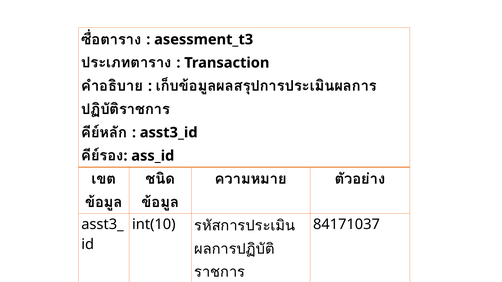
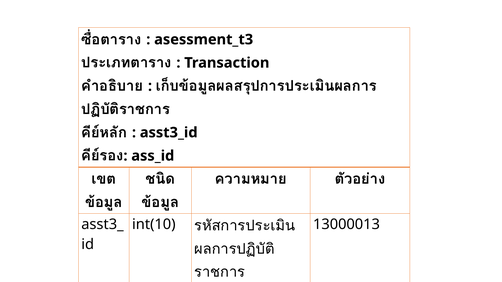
84171037: 84171037 -> 13000013 (346, 225)
